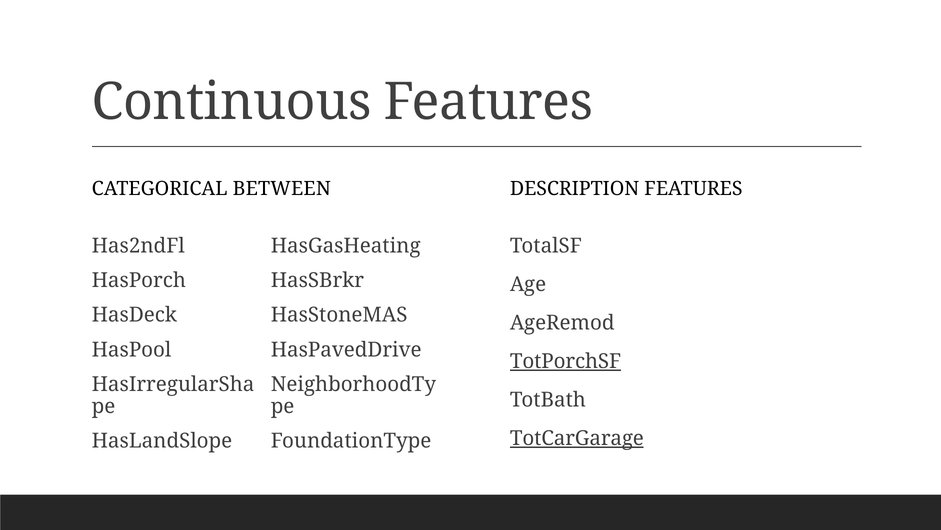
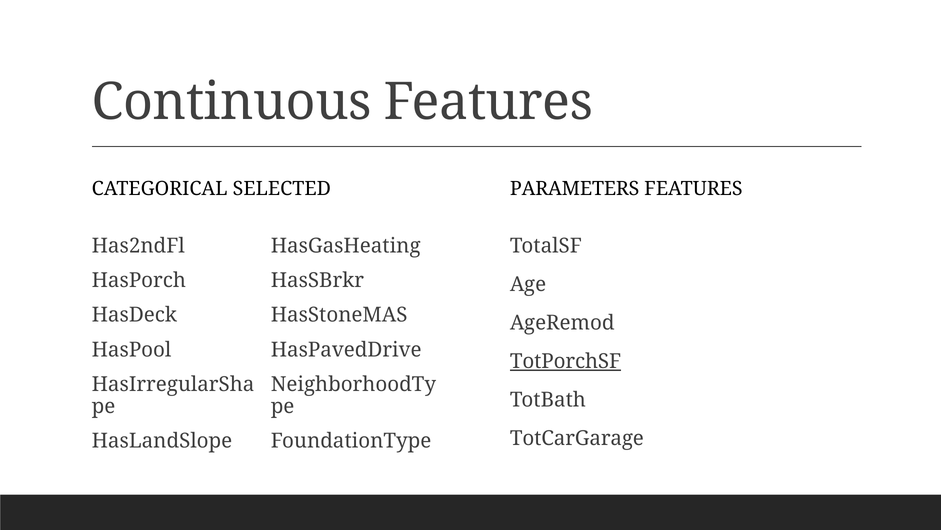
BETWEEN: BETWEEN -> SELECTED (282, 189)
DESCRIPTION: DESCRIPTION -> PARAMETERS (575, 189)
TotCarGarage underline: present -> none (577, 438)
